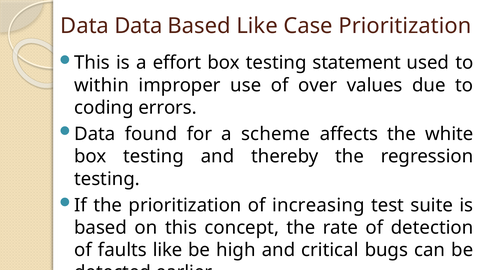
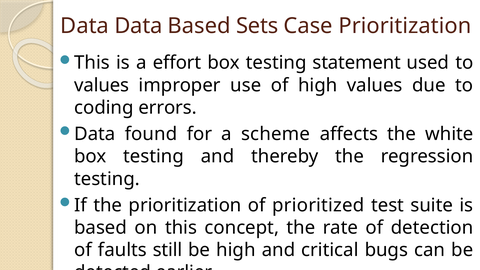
Based Like: Like -> Sets (257, 26)
within: within -> values (102, 85)
of over: over -> high (318, 85)
increasing: increasing -> prioritized (318, 205)
faults like: like -> still (168, 250)
